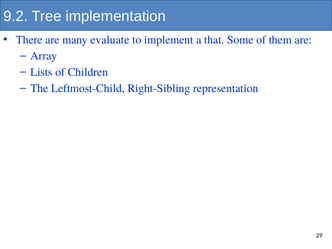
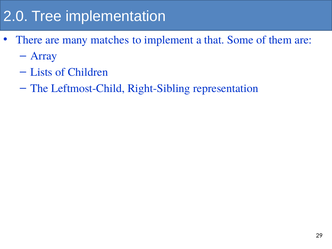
9.2: 9.2 -> 2.0 (16, 16)
evaluate: evaluate -> matches (110, 40)
